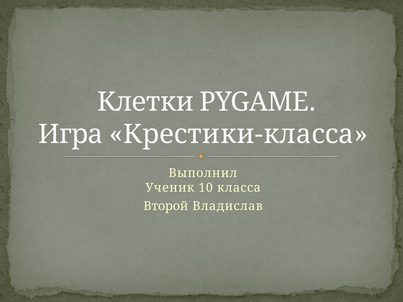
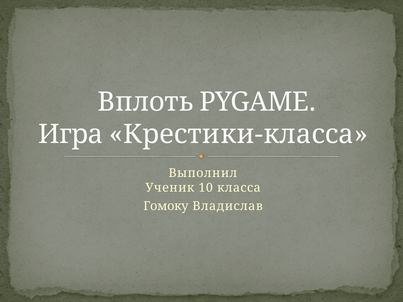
Клетки: Клетки -> Вплоть (145, 102)
Второй: Второй -> Гомоку (166, 206)
